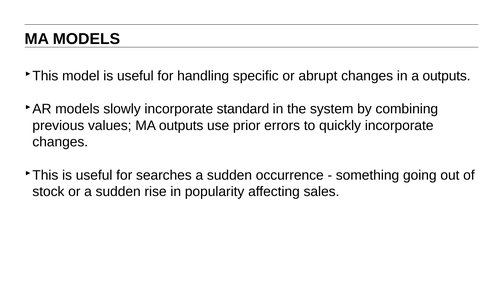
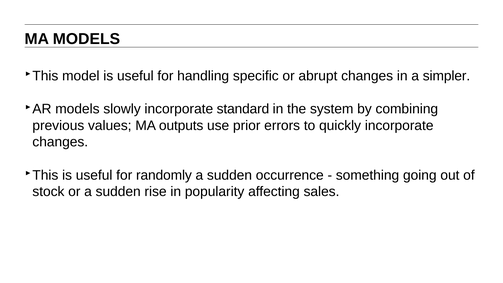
a outputs: outputs -> simpler (447, 76)
searches: searches -> randomly (164, 175)
